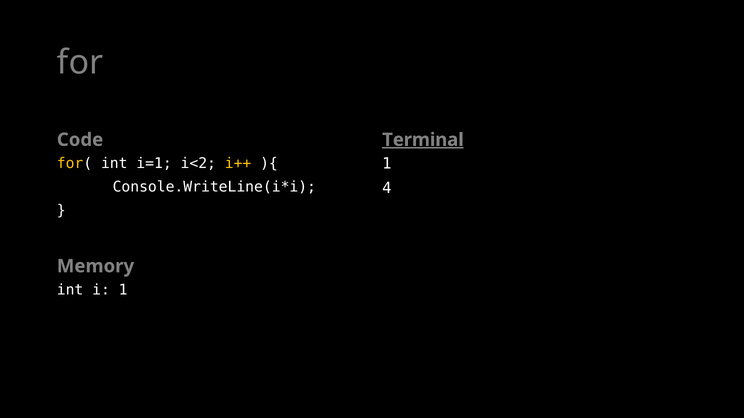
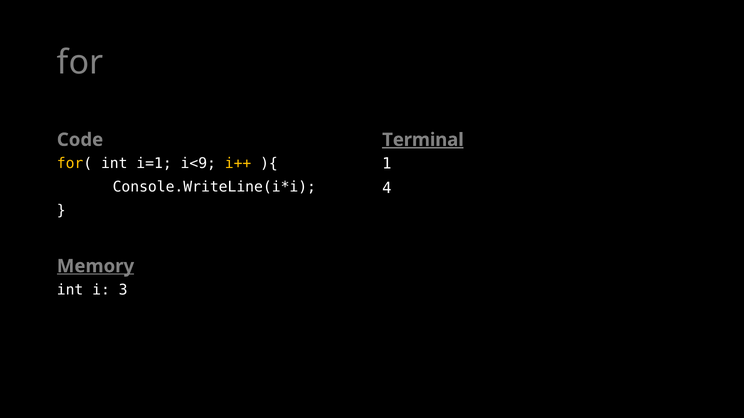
i<2: i<2 -> i<9 (198, 164)
Memory underline: none -> present (95, 266)
i 1: 1 -> 3 (123, 290)
